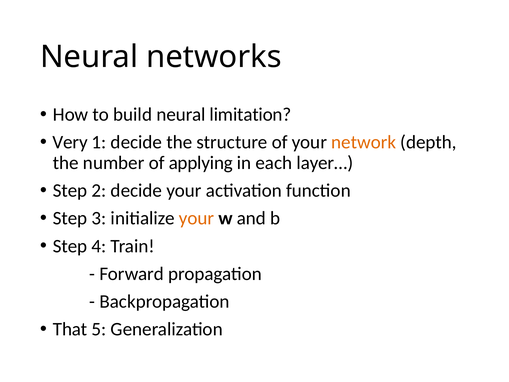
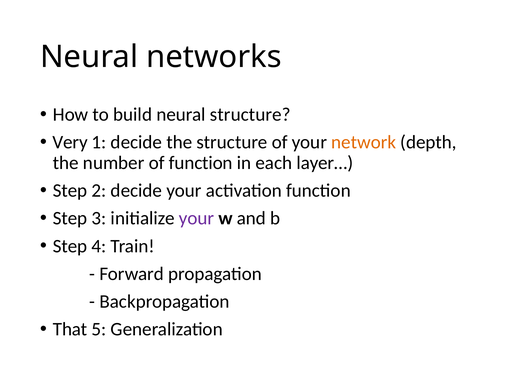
neural limitation: limitation -> structure (250, 114)
of applying: applying -> function (201, 163)
your colour: orange -> purple (196, 218)
